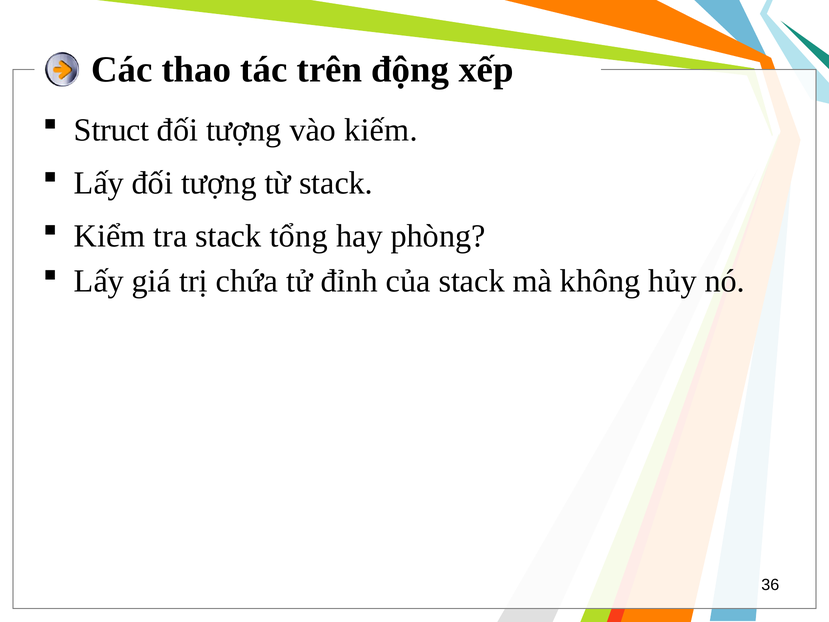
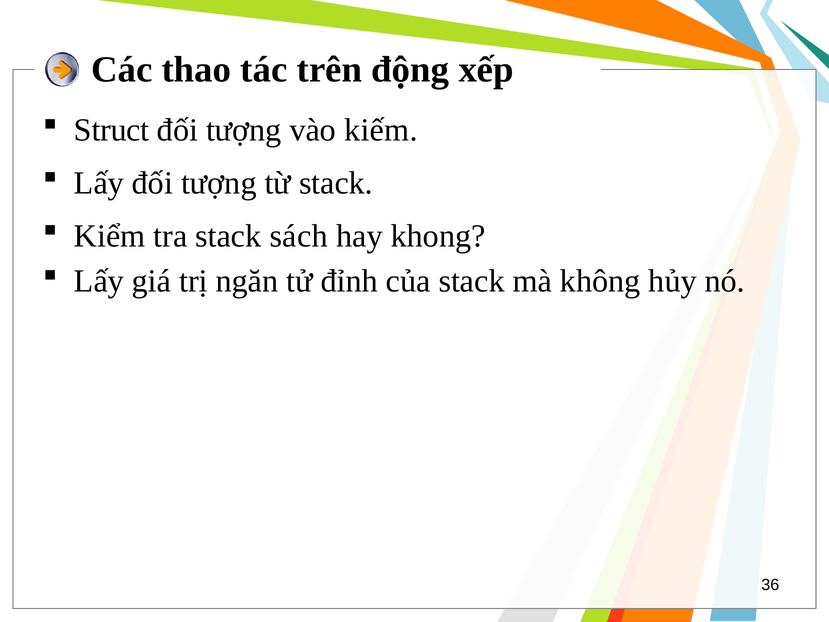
tổng: tổng -> sách (299, 236)
phòng: phòng -> khong (438, 236)
chứa: chứa -> ngăn (247, 281)
